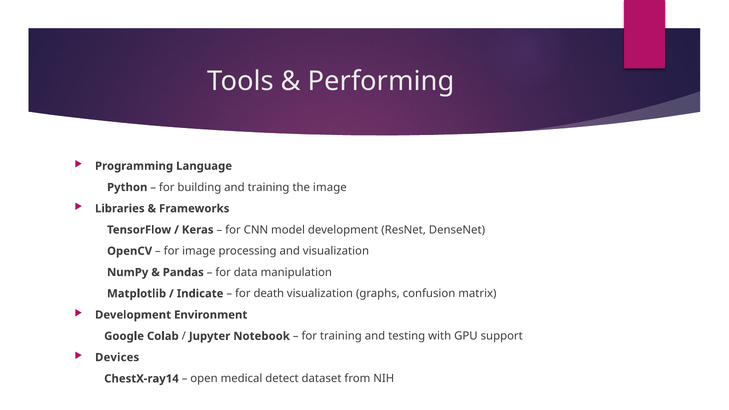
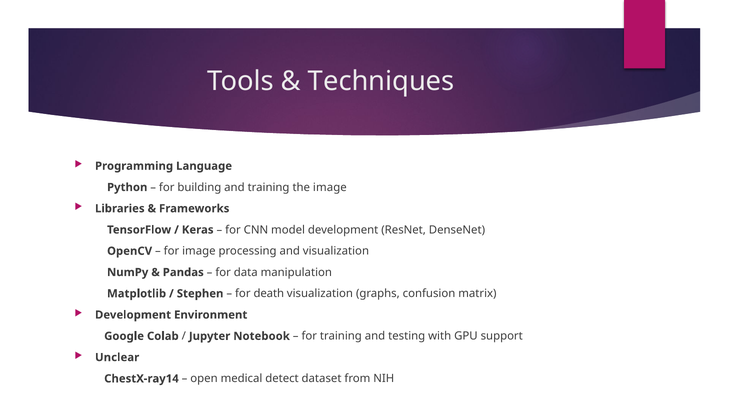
Performing: Performing -> Techniques (381, 81)
Indicate: Indicate -> Stephen (200, 294)
Devices: Devices -> Unclear (117, 357)
